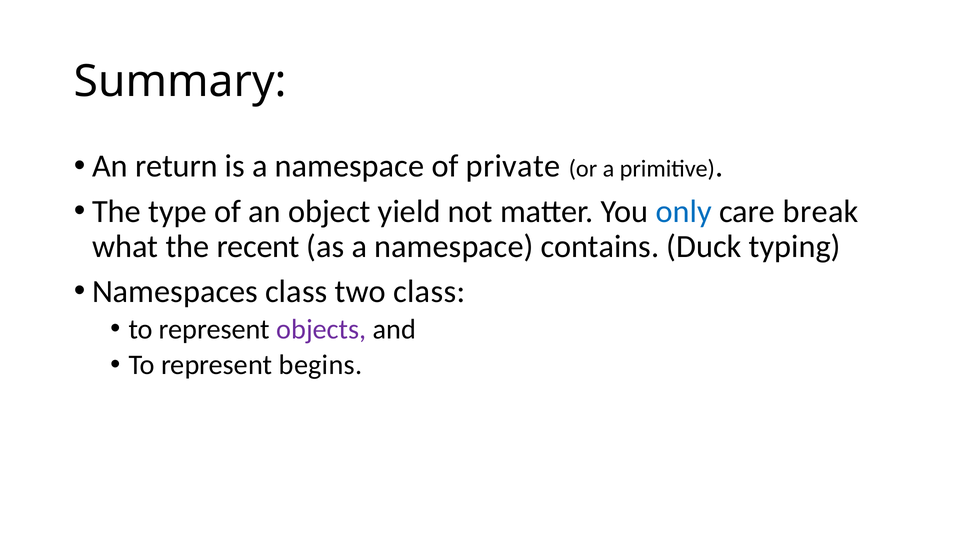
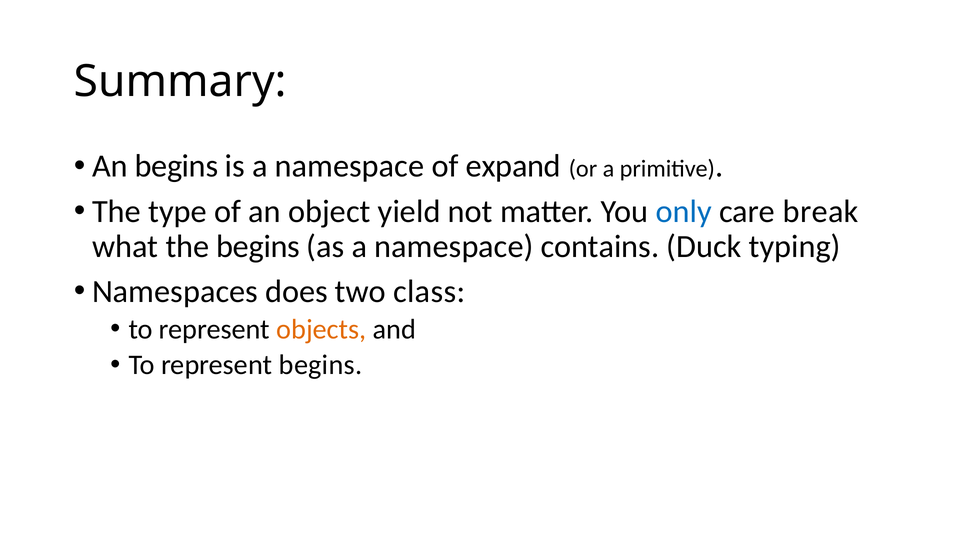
An return: return -> begins (176, 166)
private: private -> expand (513, 166)
the recent: recent -> begins (258, 246)
Namespaces class: class -> does (296, 291)
objects colour: purple -> orange (321, 329)
